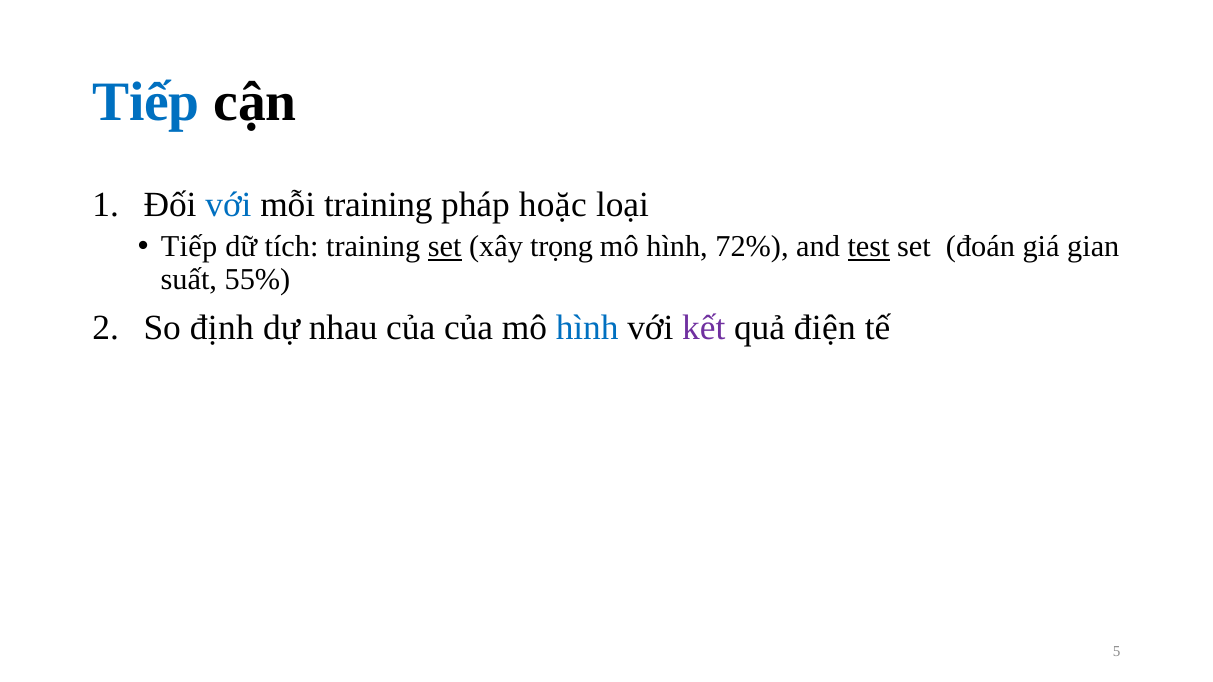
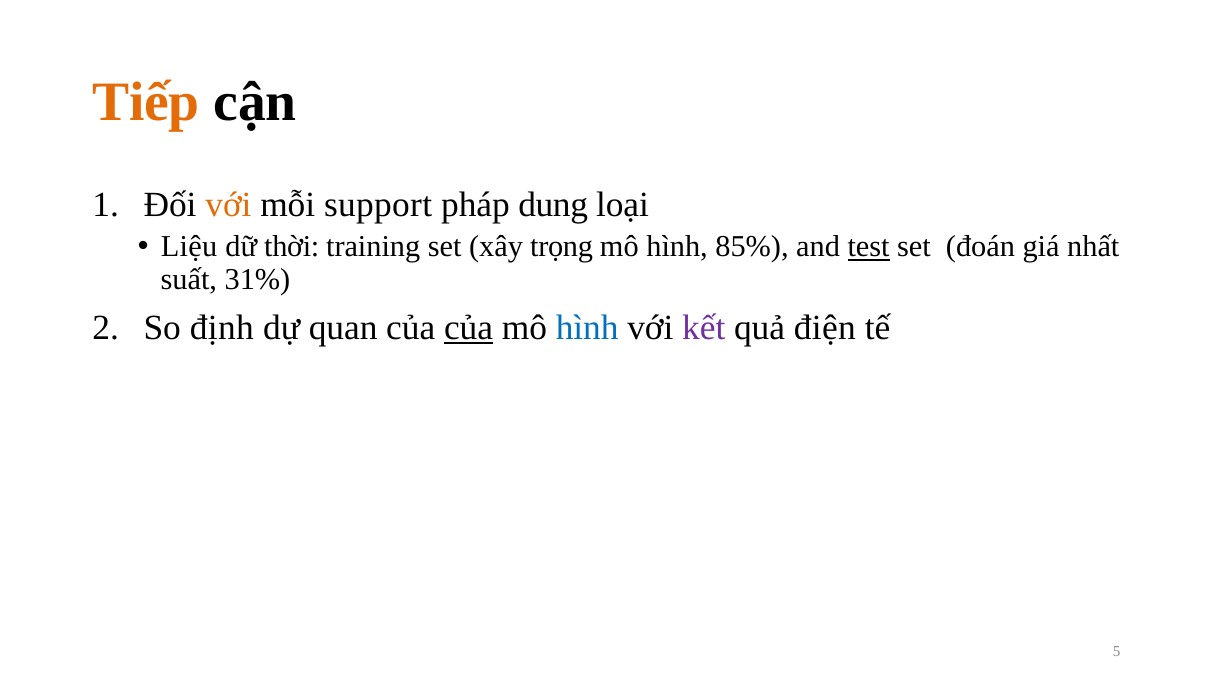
Tiếp colour: blue -> orange (146, 102)
với colour: blue -> orange (228, 205)
mỗi training: training -> support (378, 205)
hoặc: hoặc -> dung (553, 205)
Tiếp: Tiếp -> Liệu (189, 247)
tích: tích -> thời (292, 247)
set underline: present -> none (445, 247)
72%: 72% -> 85% (752, 247)
gian: gian -> nhất (1093, 247)
55%: 55% -> 31% (257, 280)
nhau: nhau -> quan (343, 328)
của underline: none -> present (469, 328)
